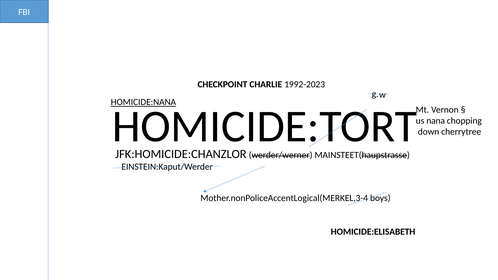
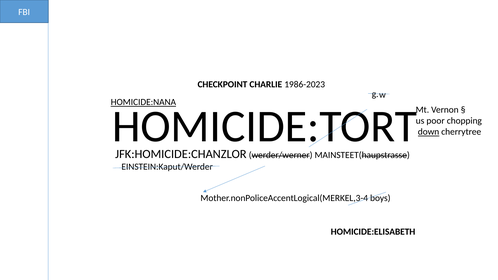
1992-2023: 1992-2023 -> 1986-2023 (305, 85)
nana: nana -> poor (436, 121)
down underline: none -> present (429, 132)
